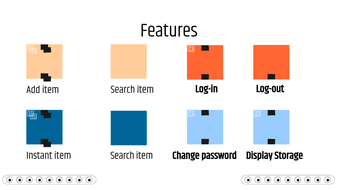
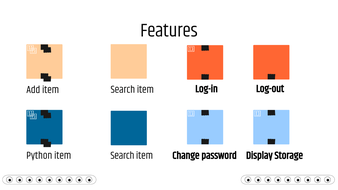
Instant: Instant -> Python (39, 155)
